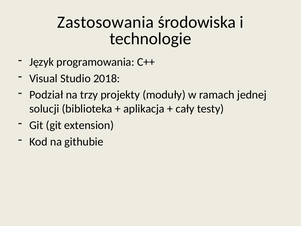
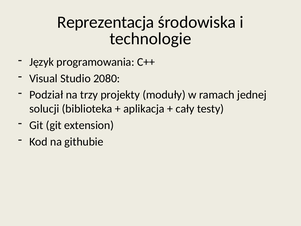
Zastosowania: Zastosowania -> Reprezentacja (106, 22)
2018: 2018 -> 2080 (107, 78)
